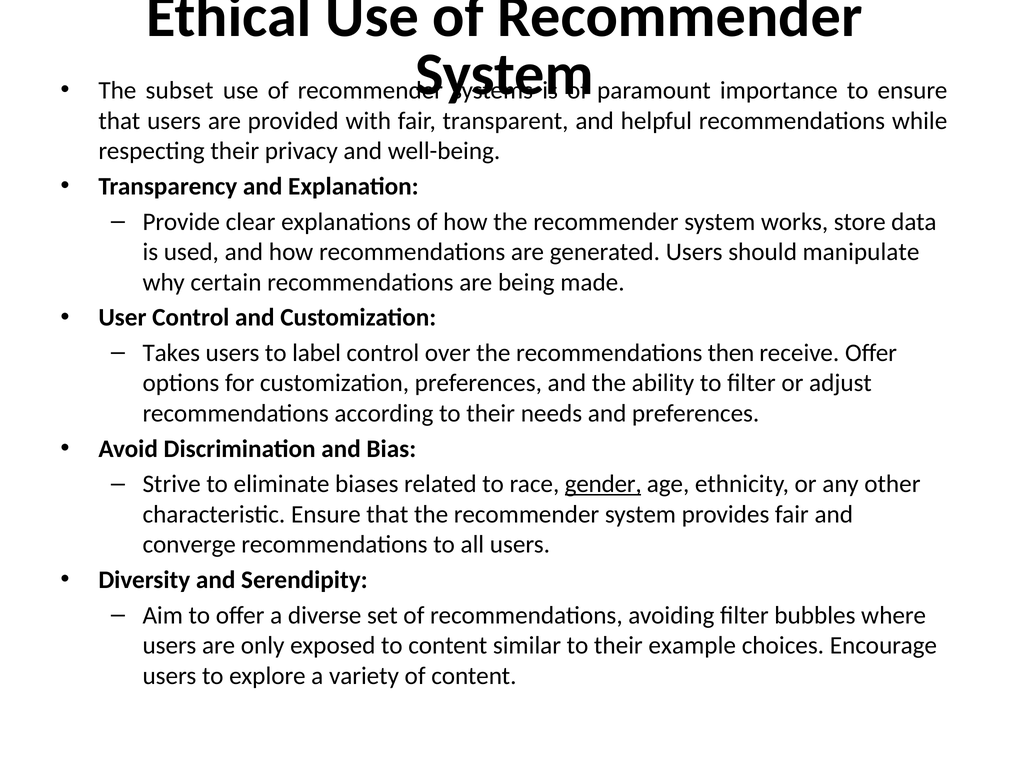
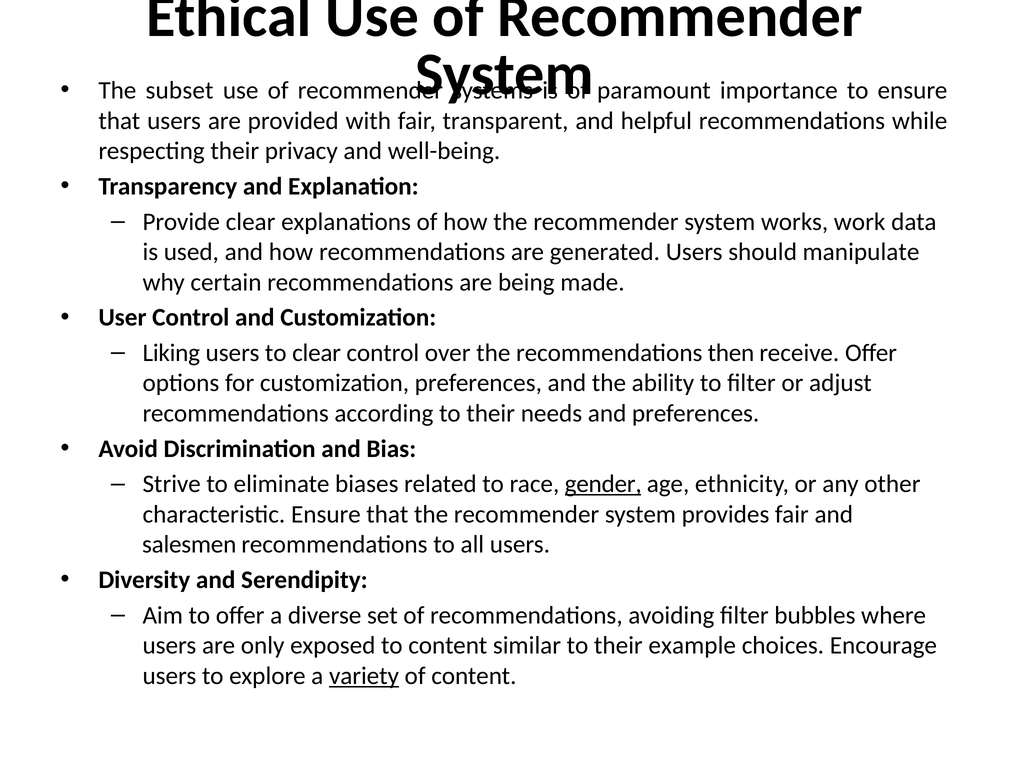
store: store -> work (860, 222)
Takes: Takes -> Liking (171, 353)
to label: label -> clear (317, 353)
converge: converge -> salesmen (189, 544)
variety underline: none -> present (364, 676)
